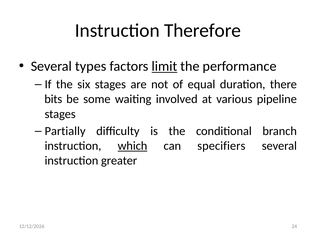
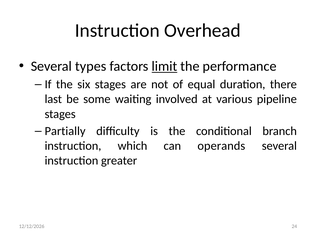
Therefore: Therefore -> Overhead (202, 31)
bits: bits -> last (53, 99)
which underline: present -> none (132, 146)
specifiers: specifiers -> operands (221, 146)
